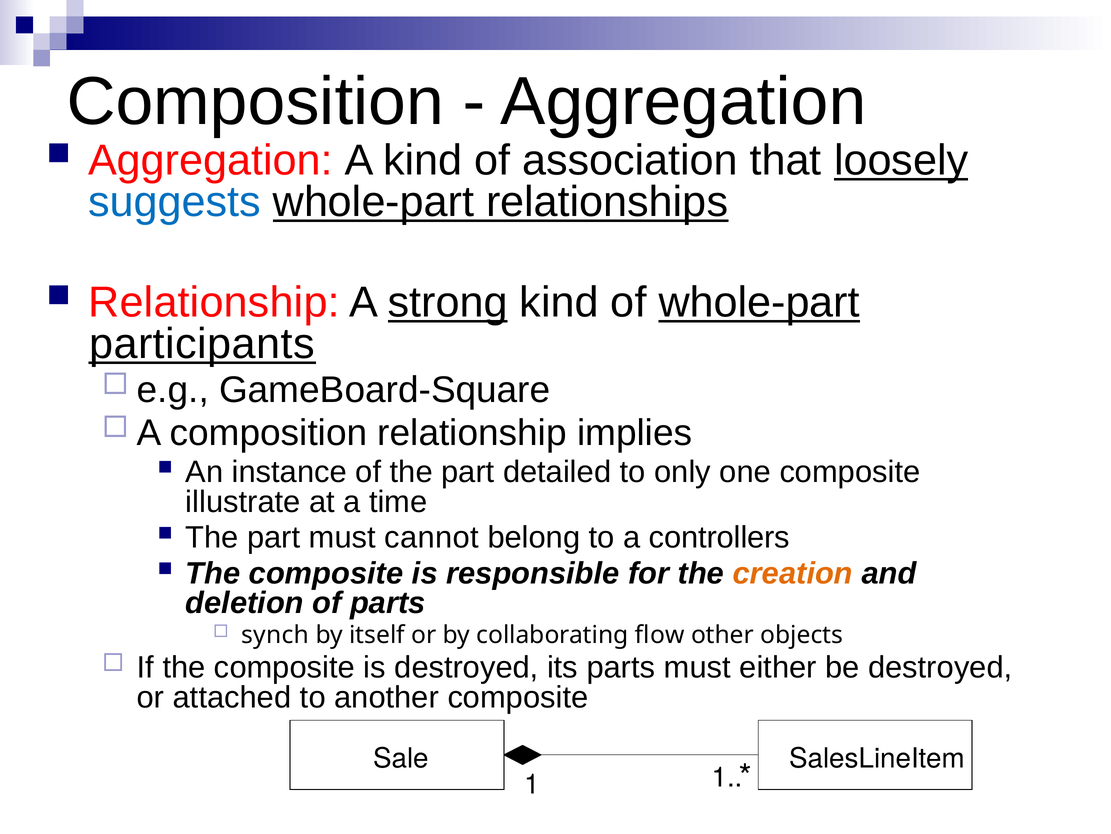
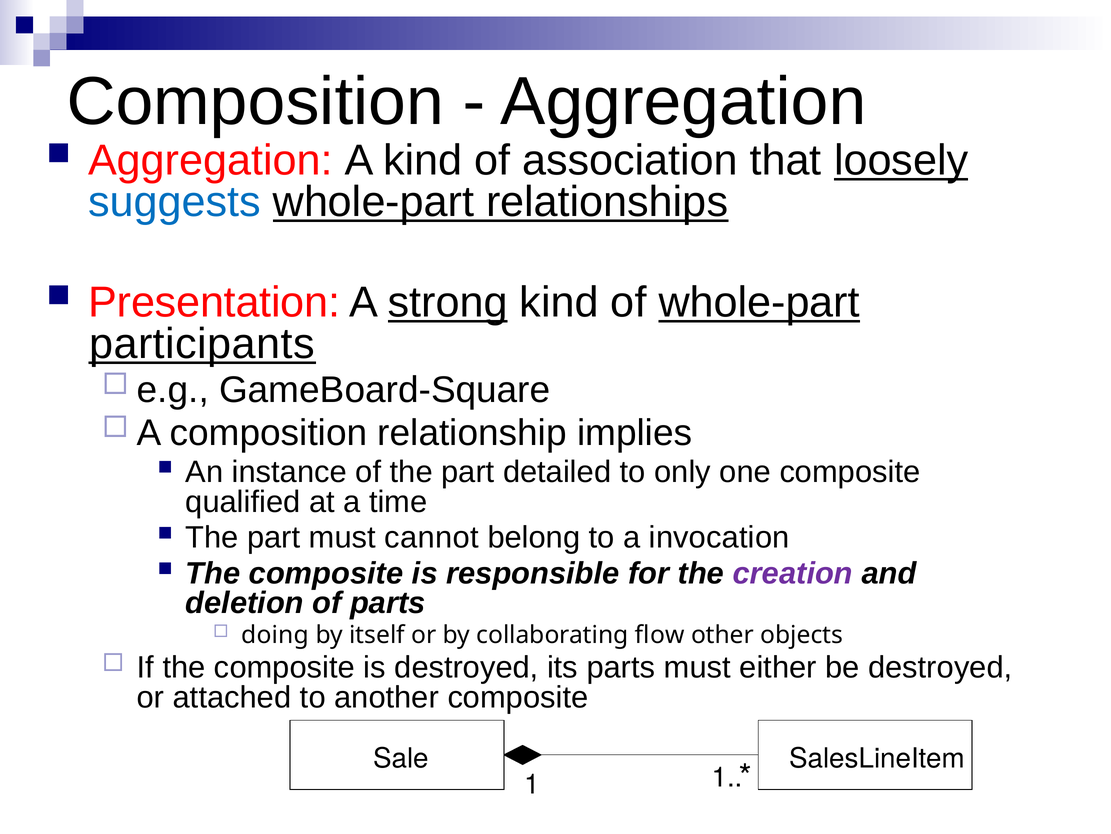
Relationship: Relationship -> Presentation (214, 302)
illustrate: illustrate -> qualified (243, 501)
controllers: controllers -> invocation (719, 537)
creation colour: orange -> purple (793, 573)
synch: synch -> doing (275, 635)
